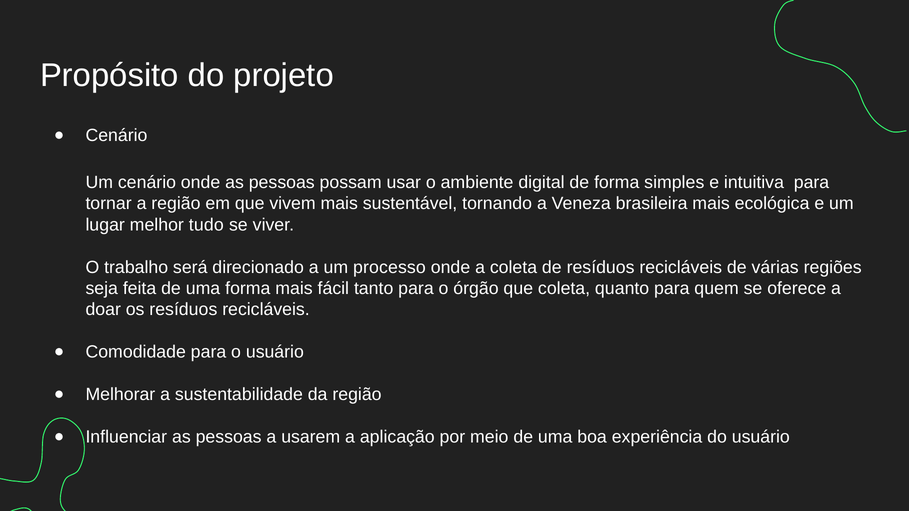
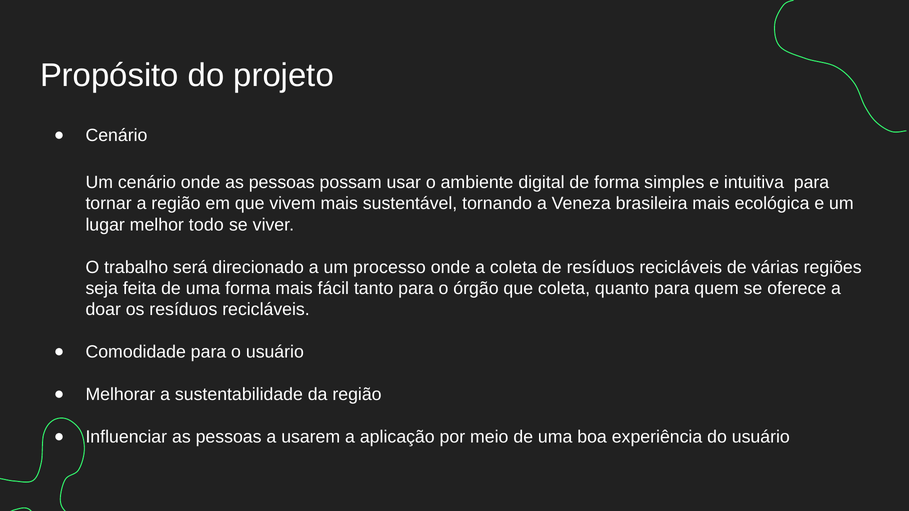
tudo: tudo -> todo (206, 225)
